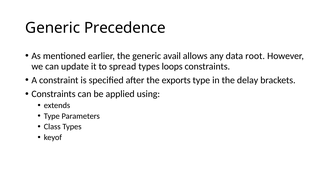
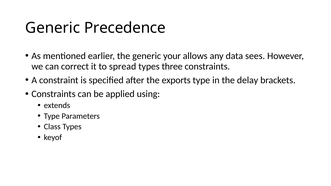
avail: avail -> your (172, 56)
root: root -> sees (255, 56)
update: update -> correct (75, 66)
loops: loops -> three (172, 66)
